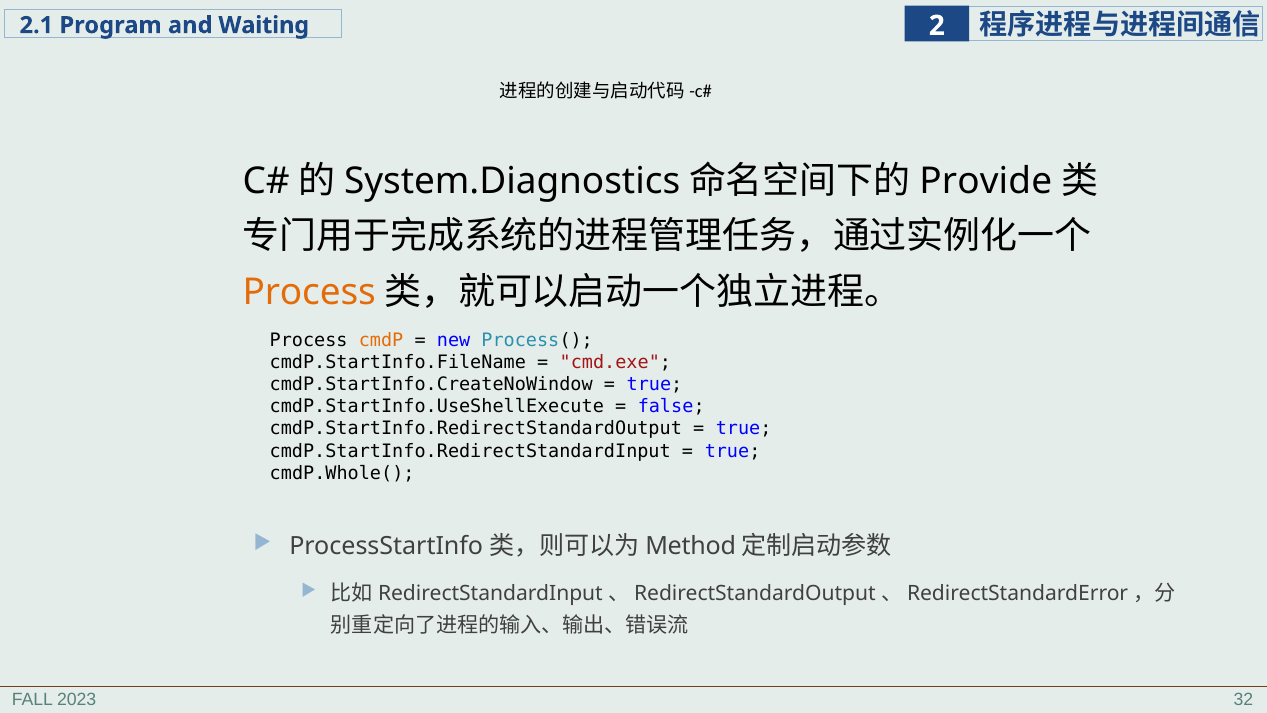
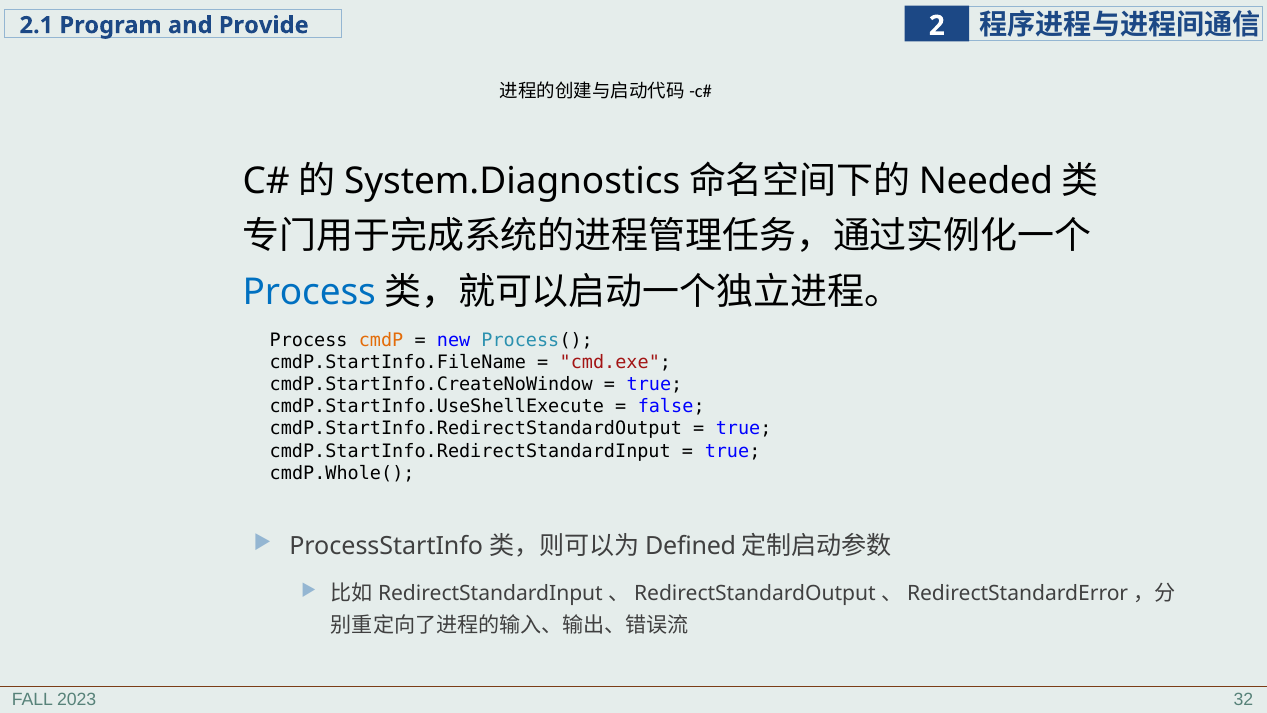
Waiting: Waiting -> Provide (264, 25)
Provide: Provide -> Needed (986, 181)
Process colour: orange -> blue (309, 292)
Method: Method -> Defined (691, 546)
